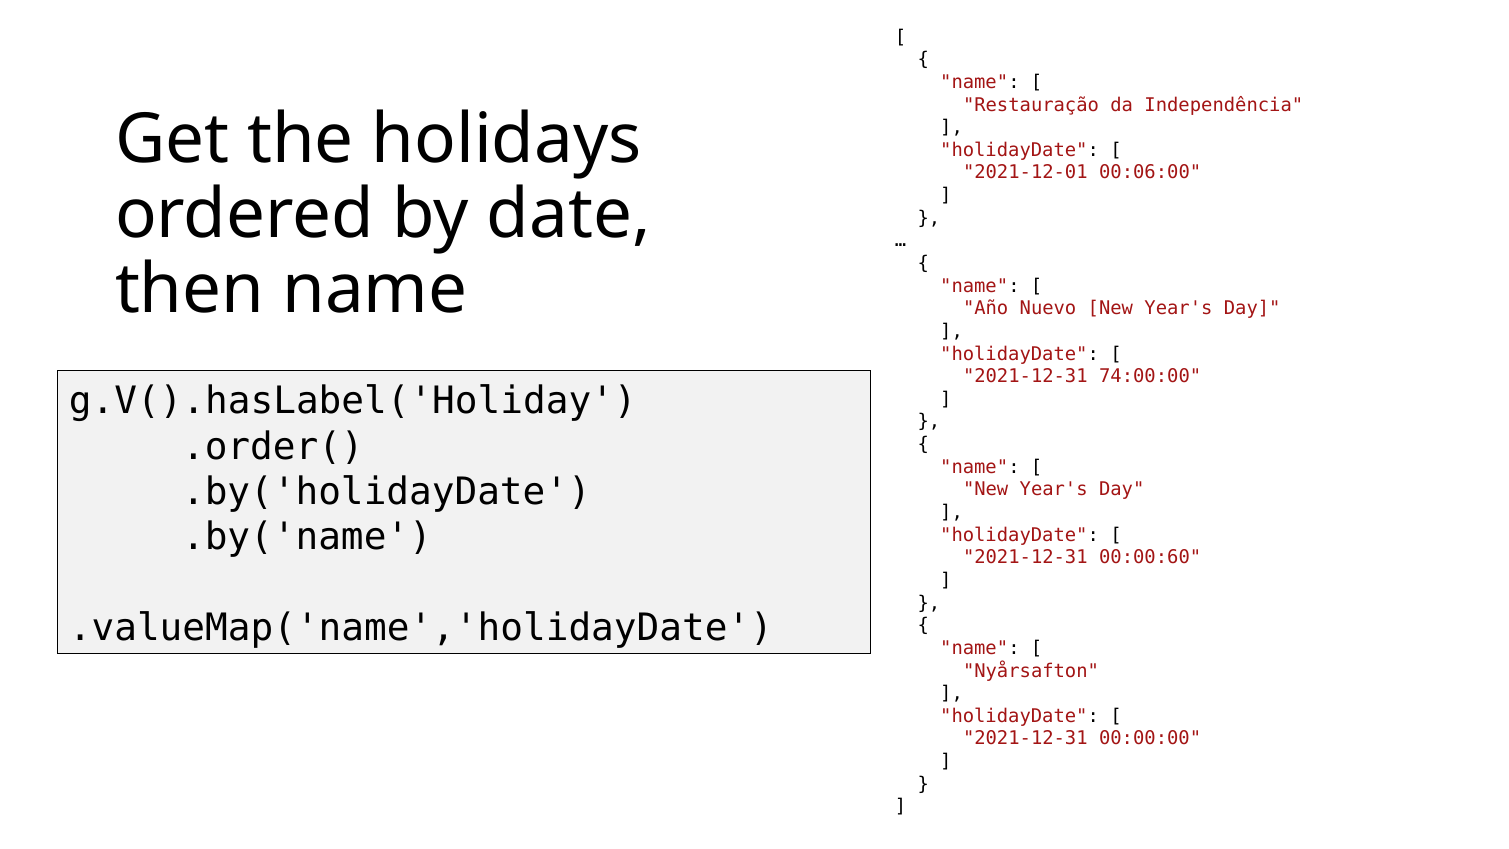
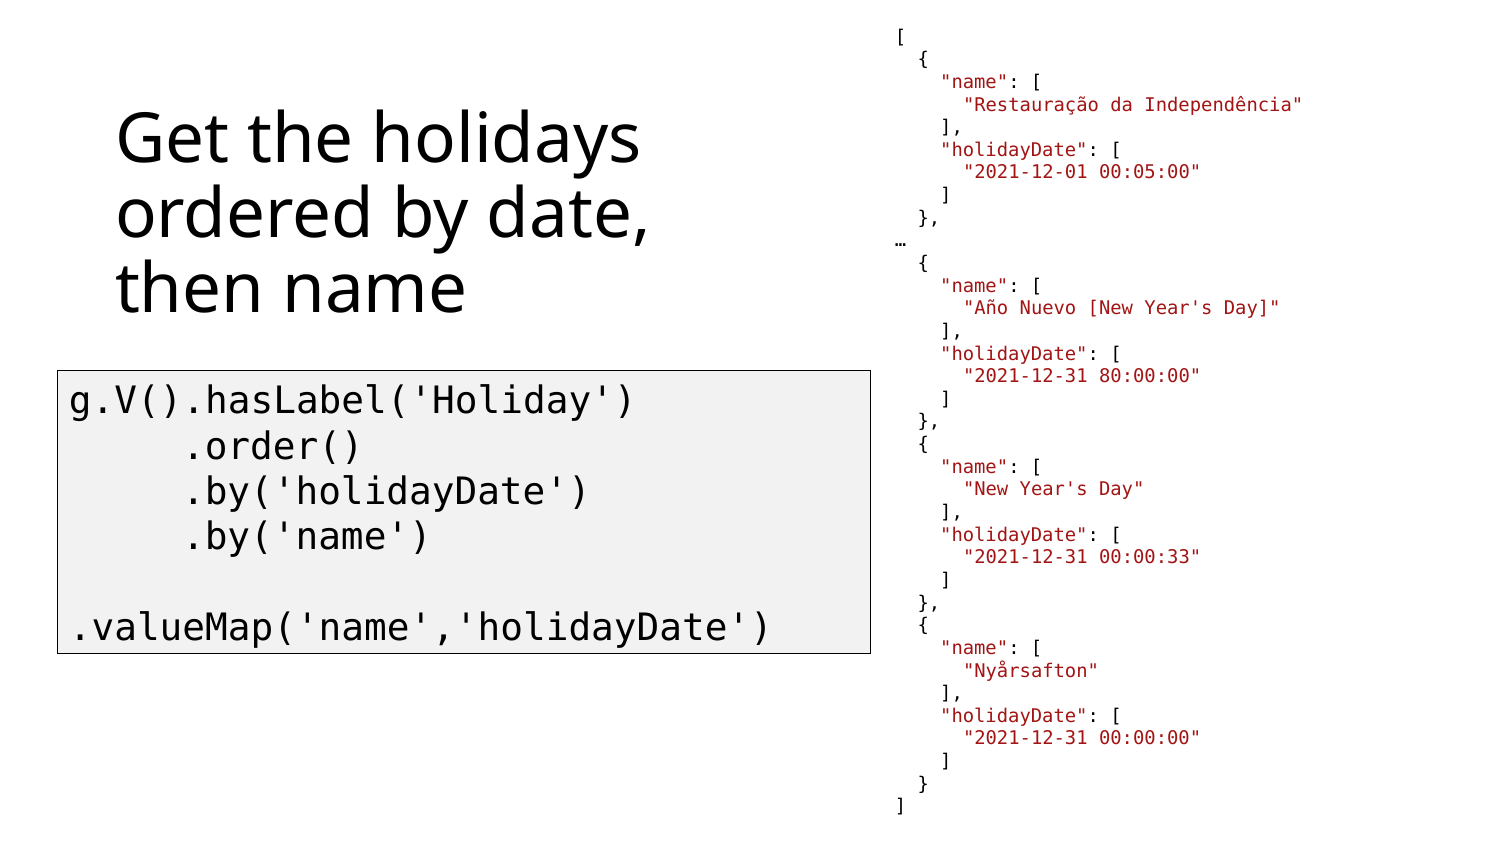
00:06:00: 00:06:00 -> 00:05:00 (1150, 173)
74:00:00: 74:00:00 -> 80:00:00 (1150, 376)
00:00:60: 00:00:60 -> 00:00:33 (1150, 557)
